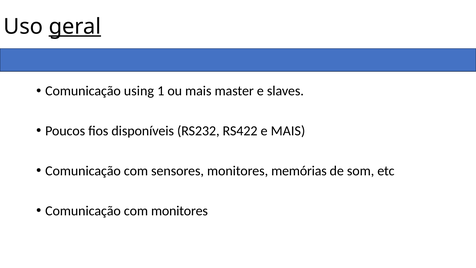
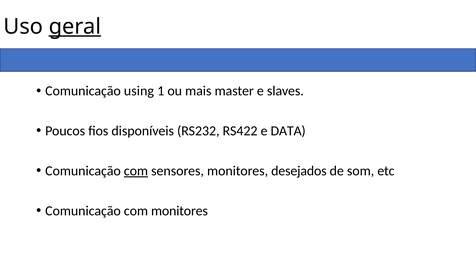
e MAIS: MAIS -> DATA (288, 131)
com underline: none -> present (136, 171)
memórias: memórias -> desejados (299, 171)
